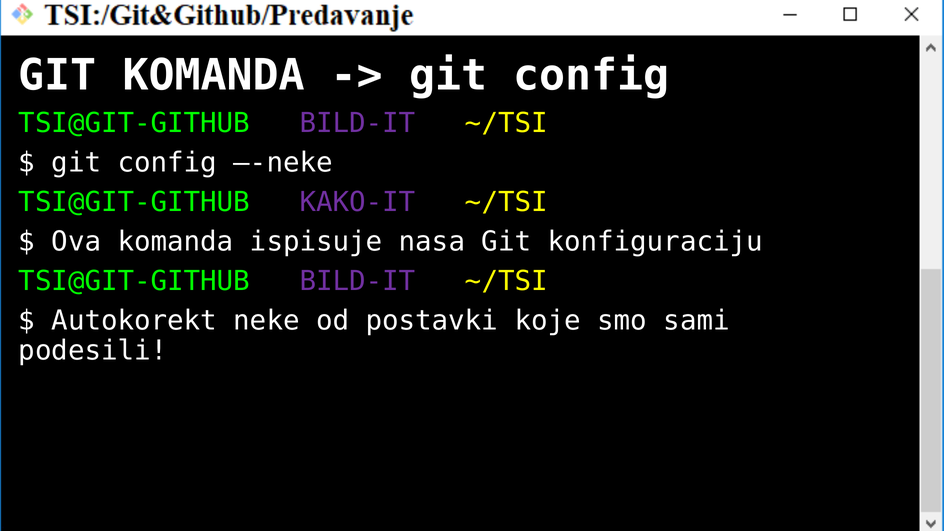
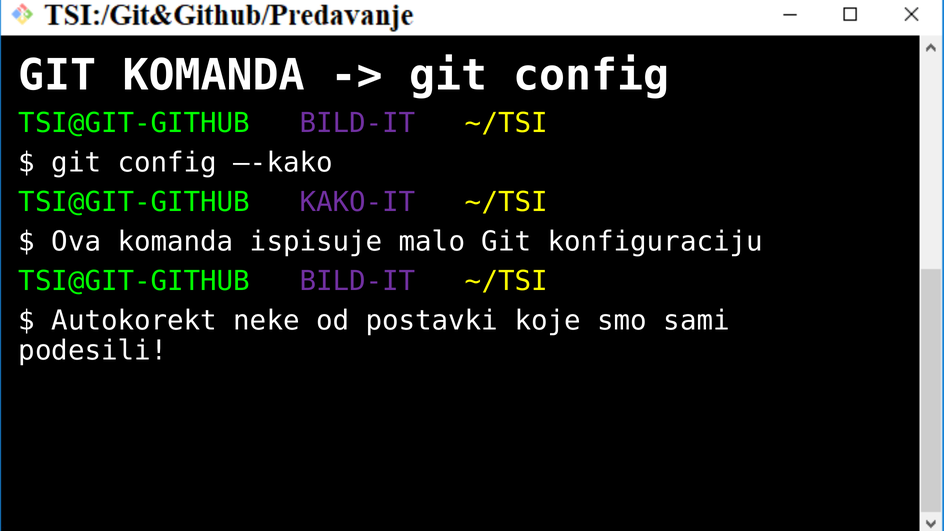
–-neke: –-neke -> –-kako (283, 163)
nasa: nasa -> malo (432, 242)
